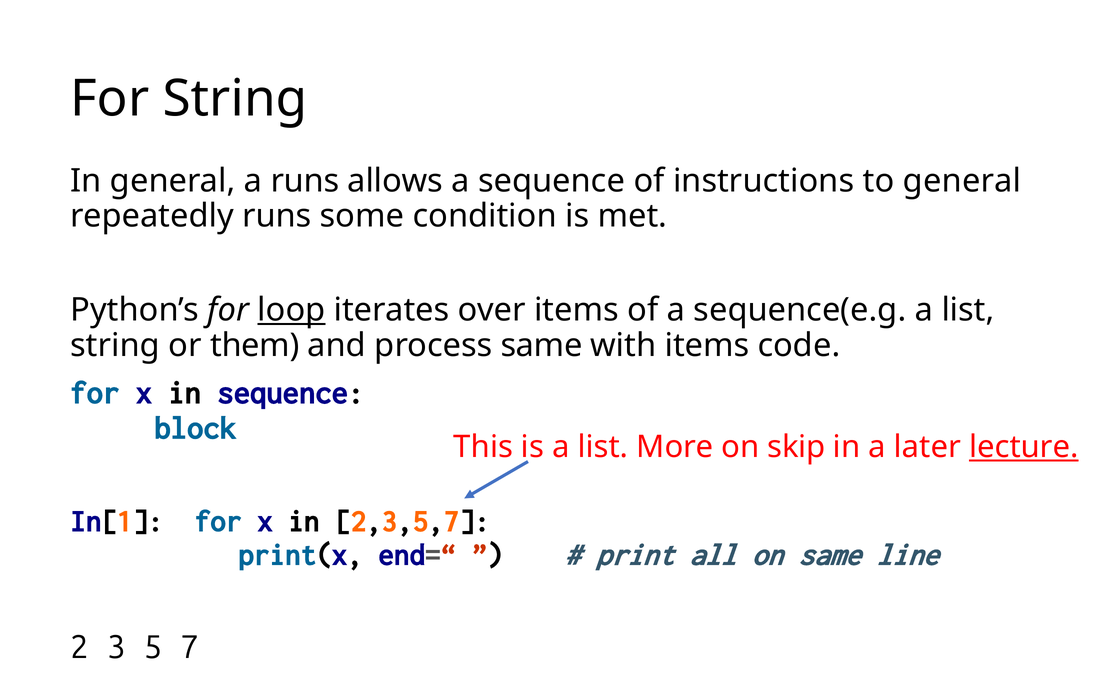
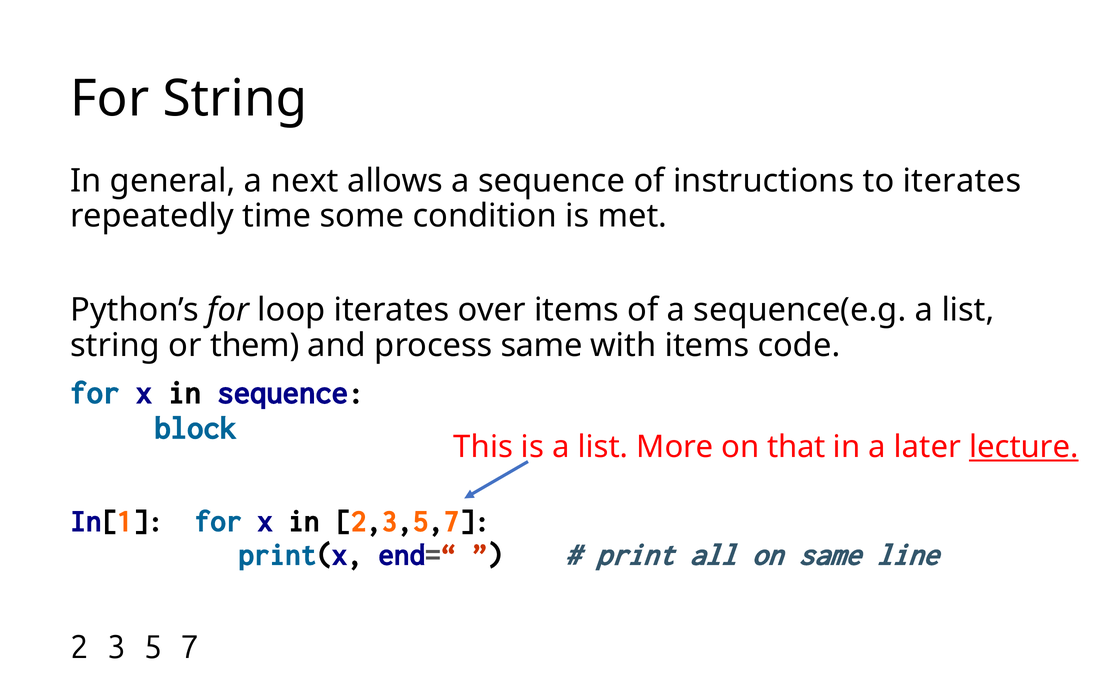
a runs: runs -> next (305, 181)
to general: general -> iterates (962, 181)
repeatedly runs: runs -> time (277, 216)
loop underline: present -> none (291, 310)
skip: skip -> that (796, 447)
